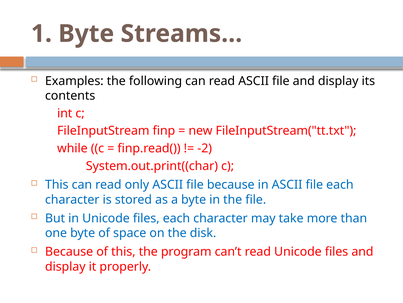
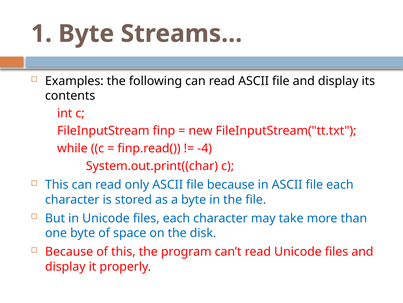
-2: -2 -> -4 (205, 148)
